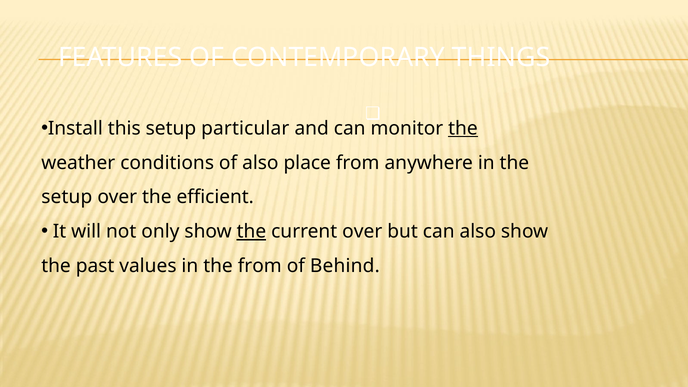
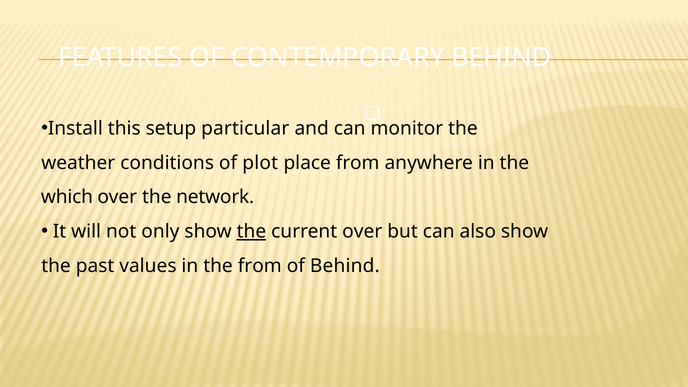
CONTEMPORARY THINGS: THINGS -> BEHIND (501, 58)
the underline: present -> none (463, 128)
of also: also -> plot (260, 163)
setup: setup -> which (67, 197)
efficient: efficient -> network (215, 197)
